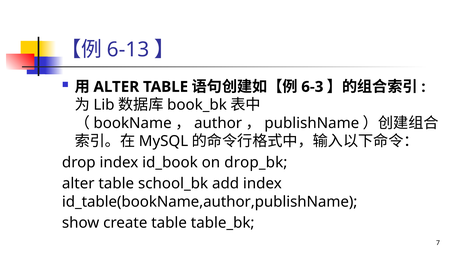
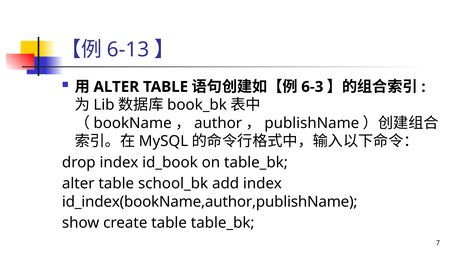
on drop_bk: drop_bk -> table_bk (256, 162)
id_table(bookName,author,publishName: id_table(bookName,author,publishName -> id_index(bookName,author,publishName (210, 202)
